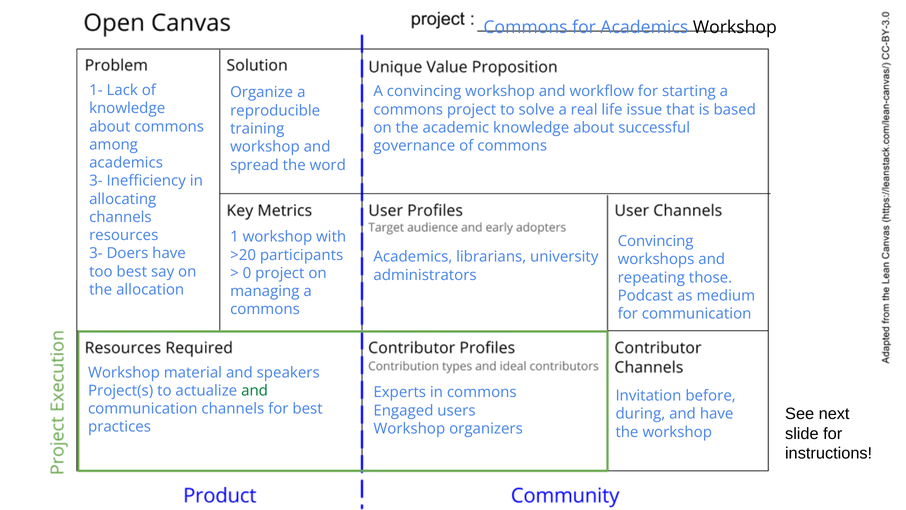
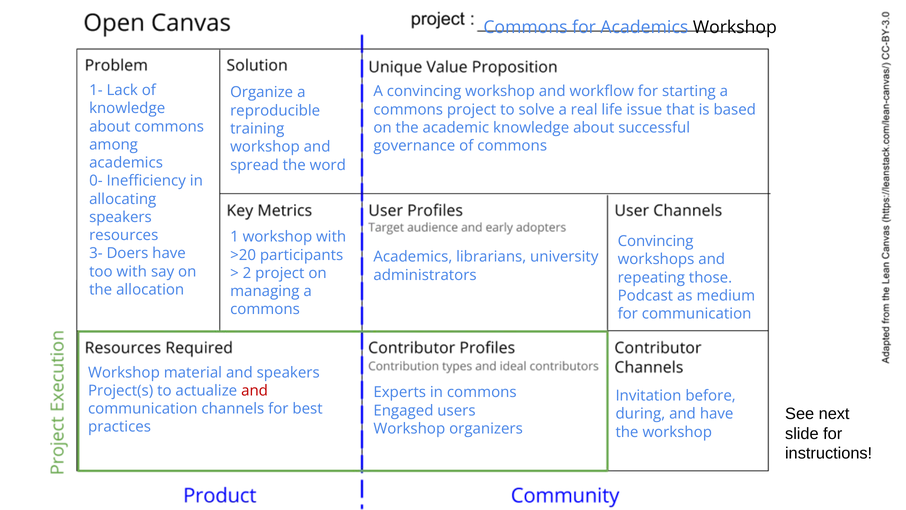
3-: 3- -> 0- (96, 181)
channels: channels -> speakers (120, 217)
too best: best -> with (132, 271)
0: 0 -> 2 (247, 273)
and colour: green -> red (255, 390)
